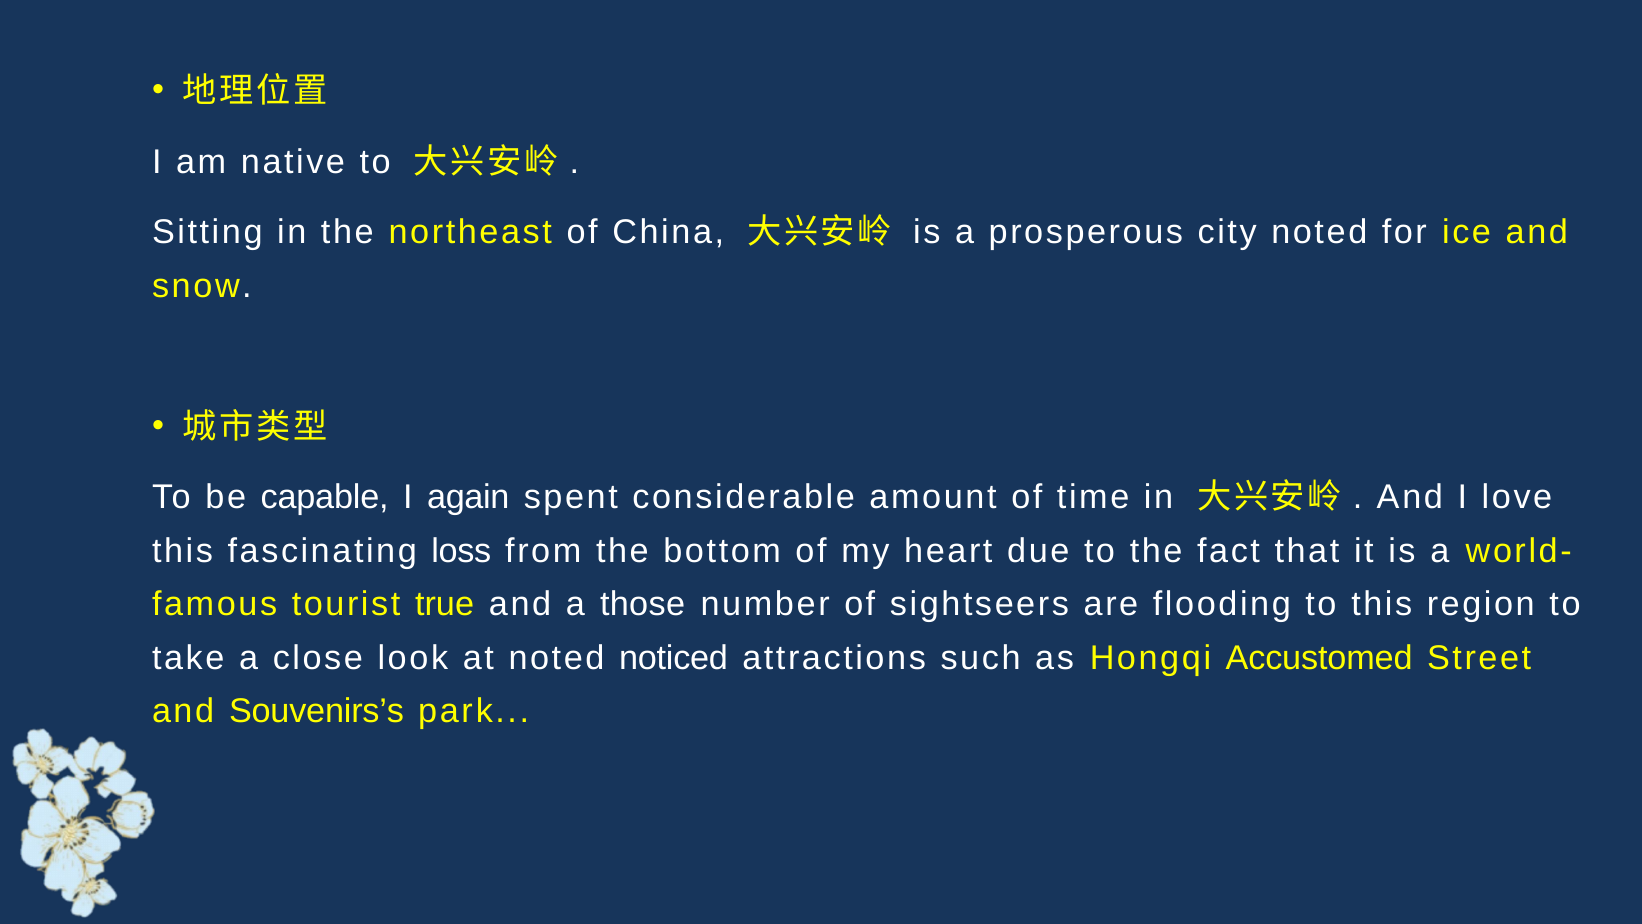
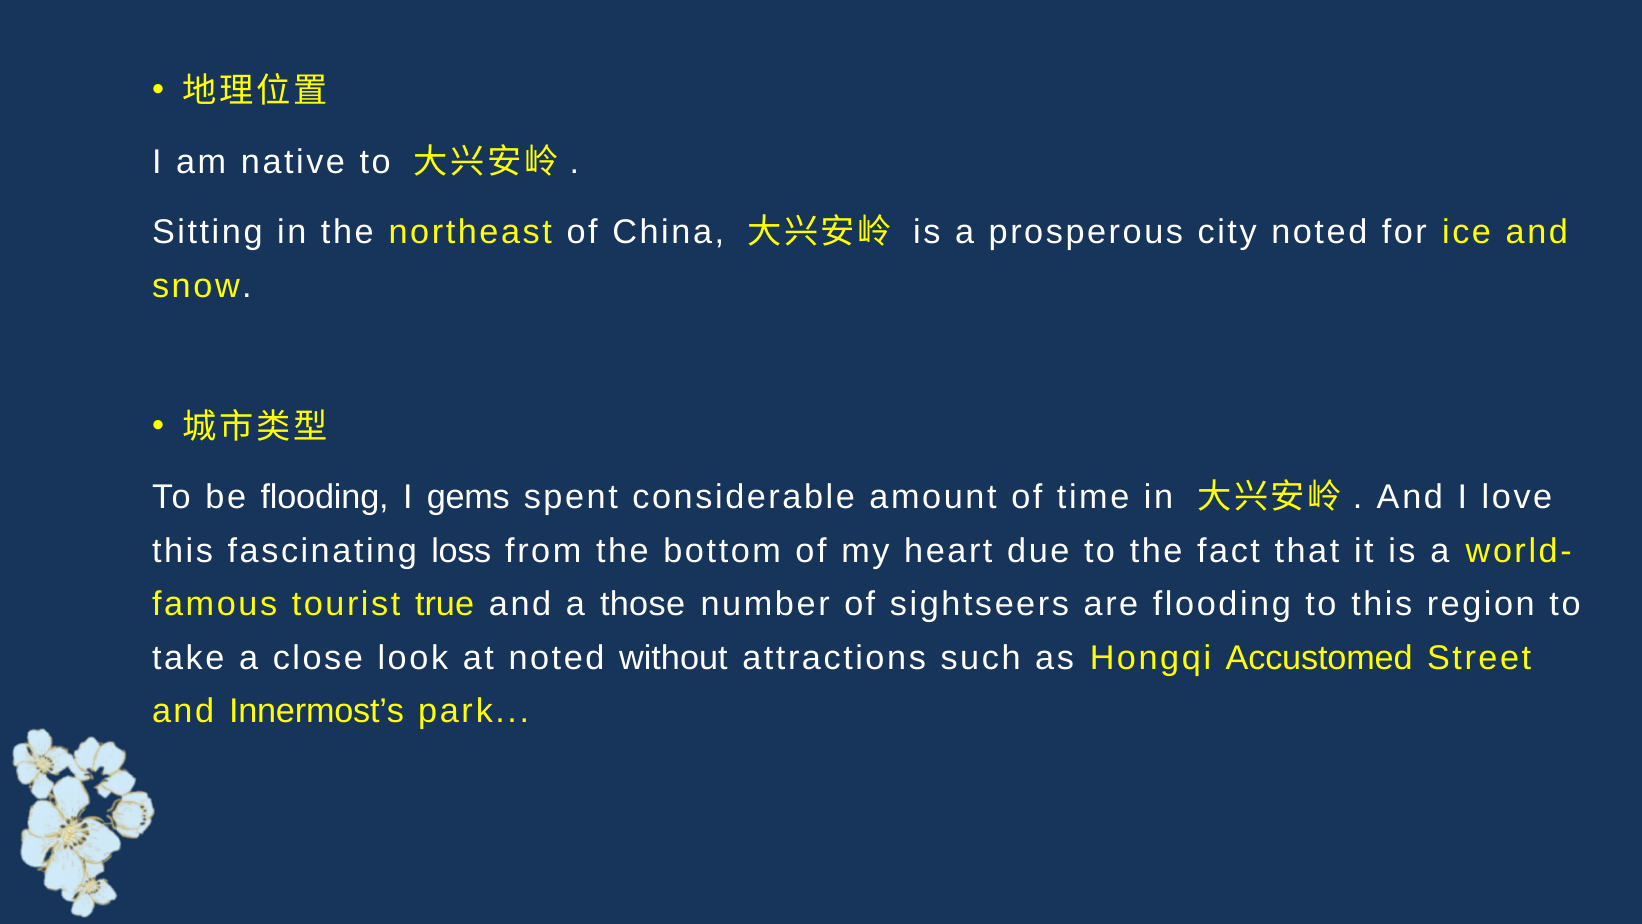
be capable: capable -> flooding (325, 497)
again: again -> gems (468, 497)
noticed: noticed -> without (673, 658)
Souvenirs’s: Souvenirs’s -> Innermost’s (316, 711)
